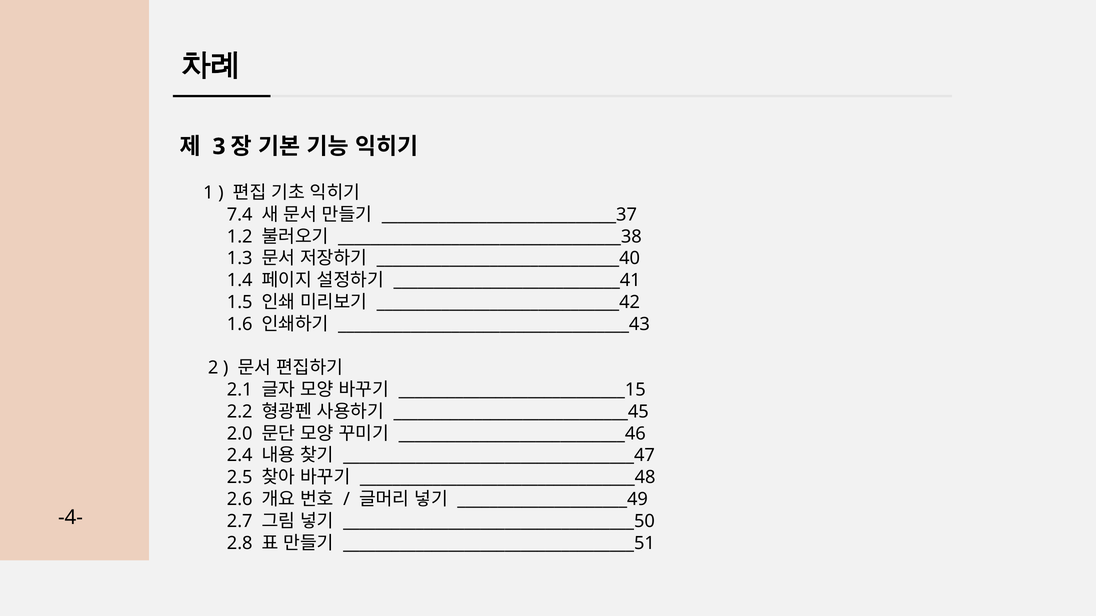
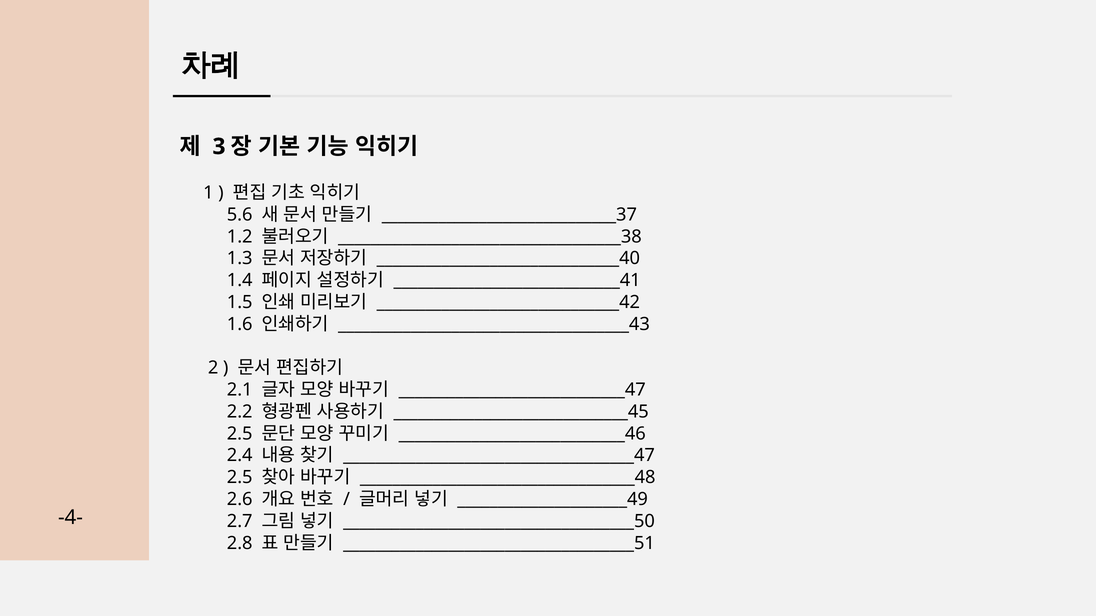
7.4: 7.4 -> 5.6 (240, 215)
____________________________15: ____________________________15 -> ____________________________47 (522, 390)
2.0: 2.0 -> 2.5 (240, 434)
